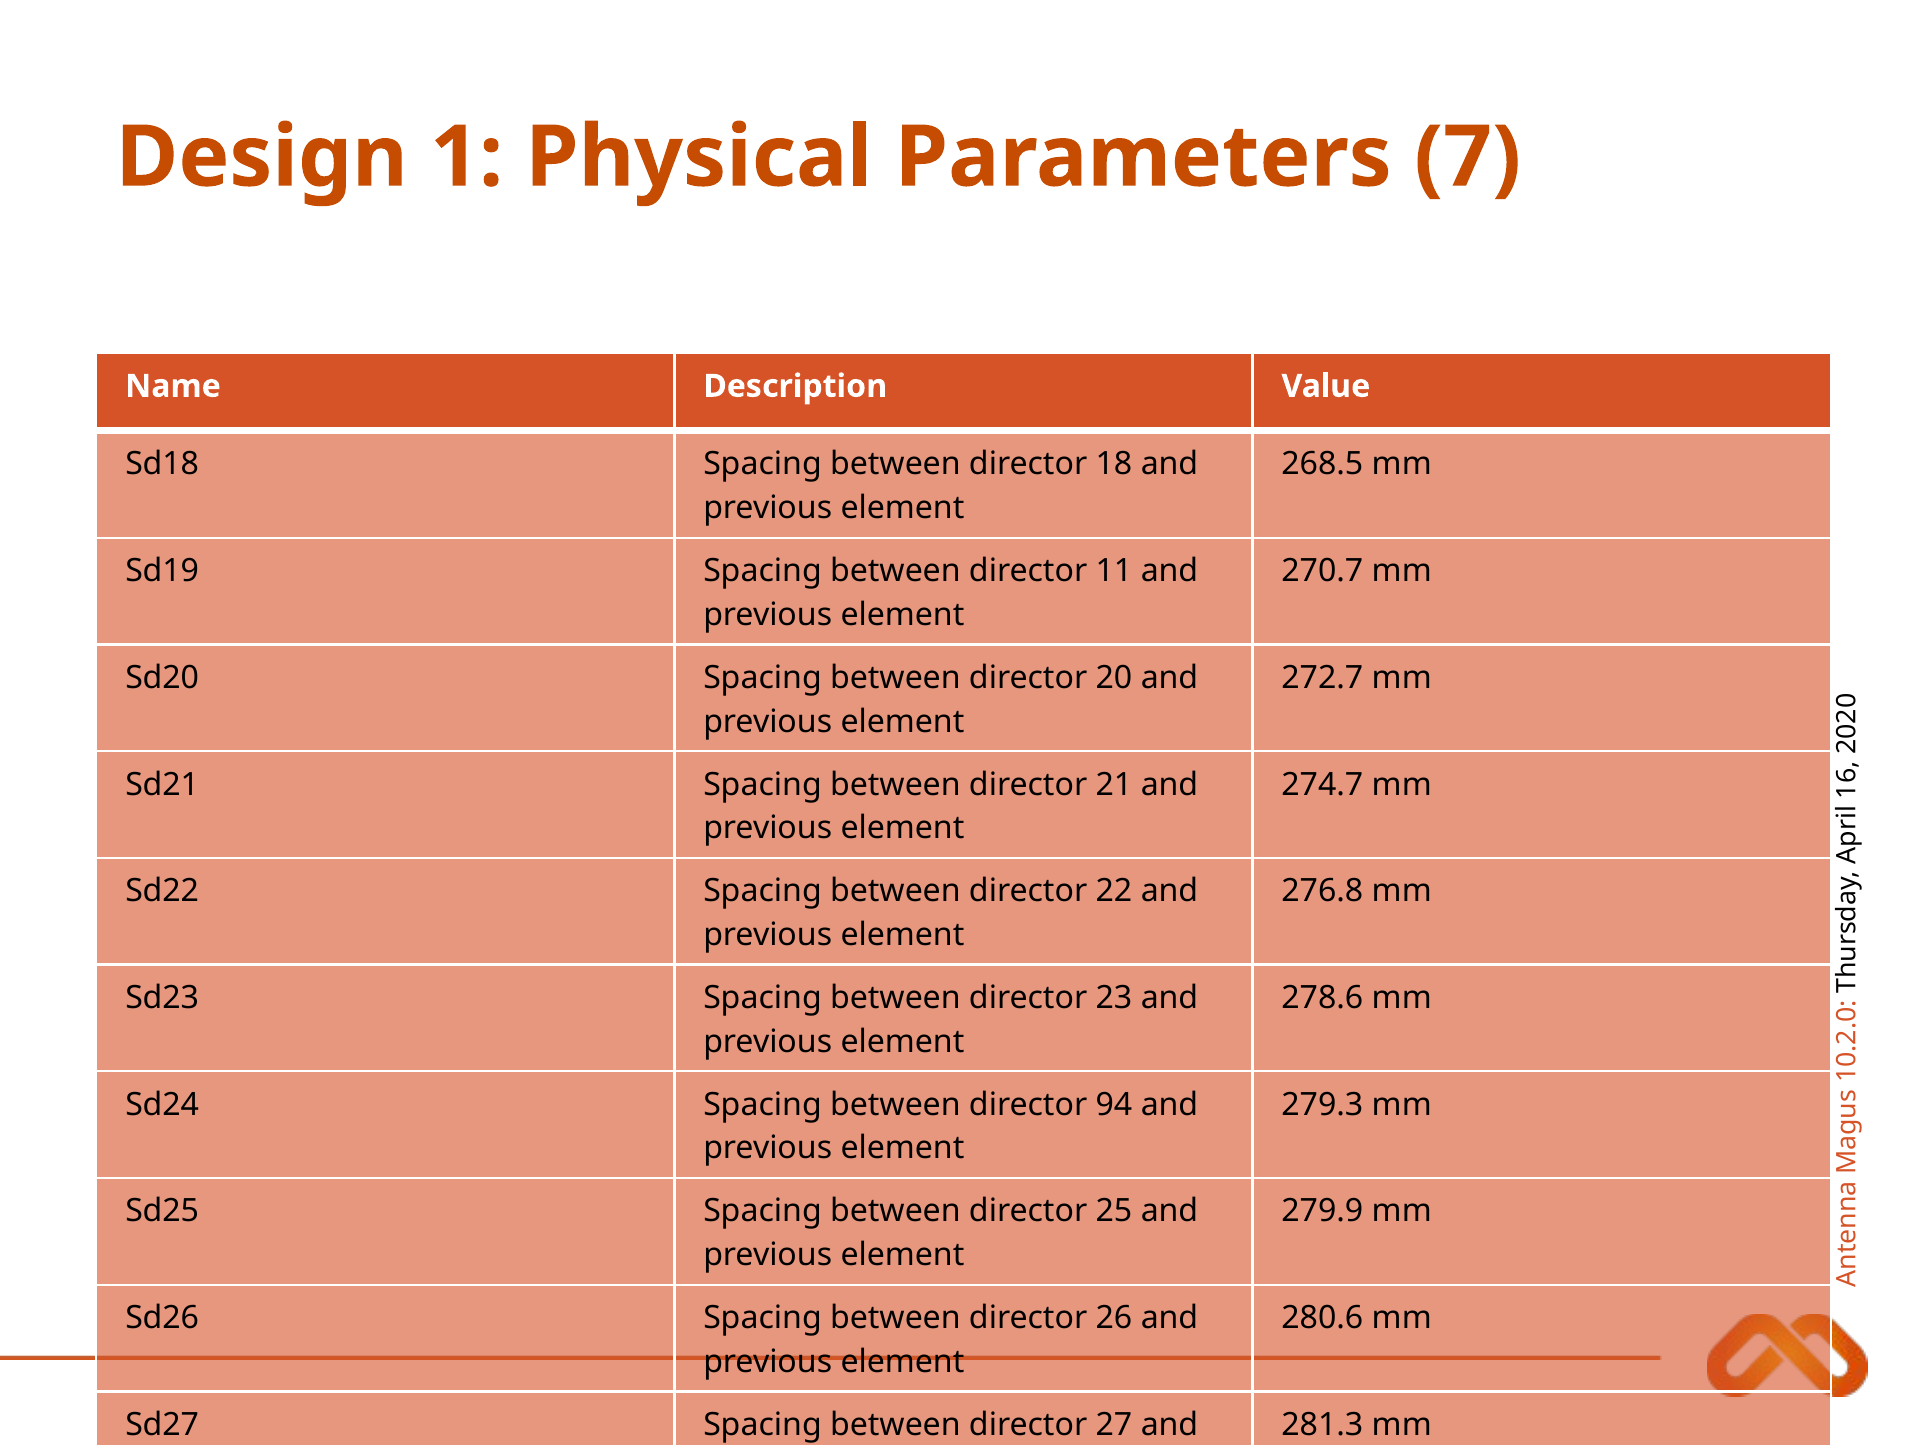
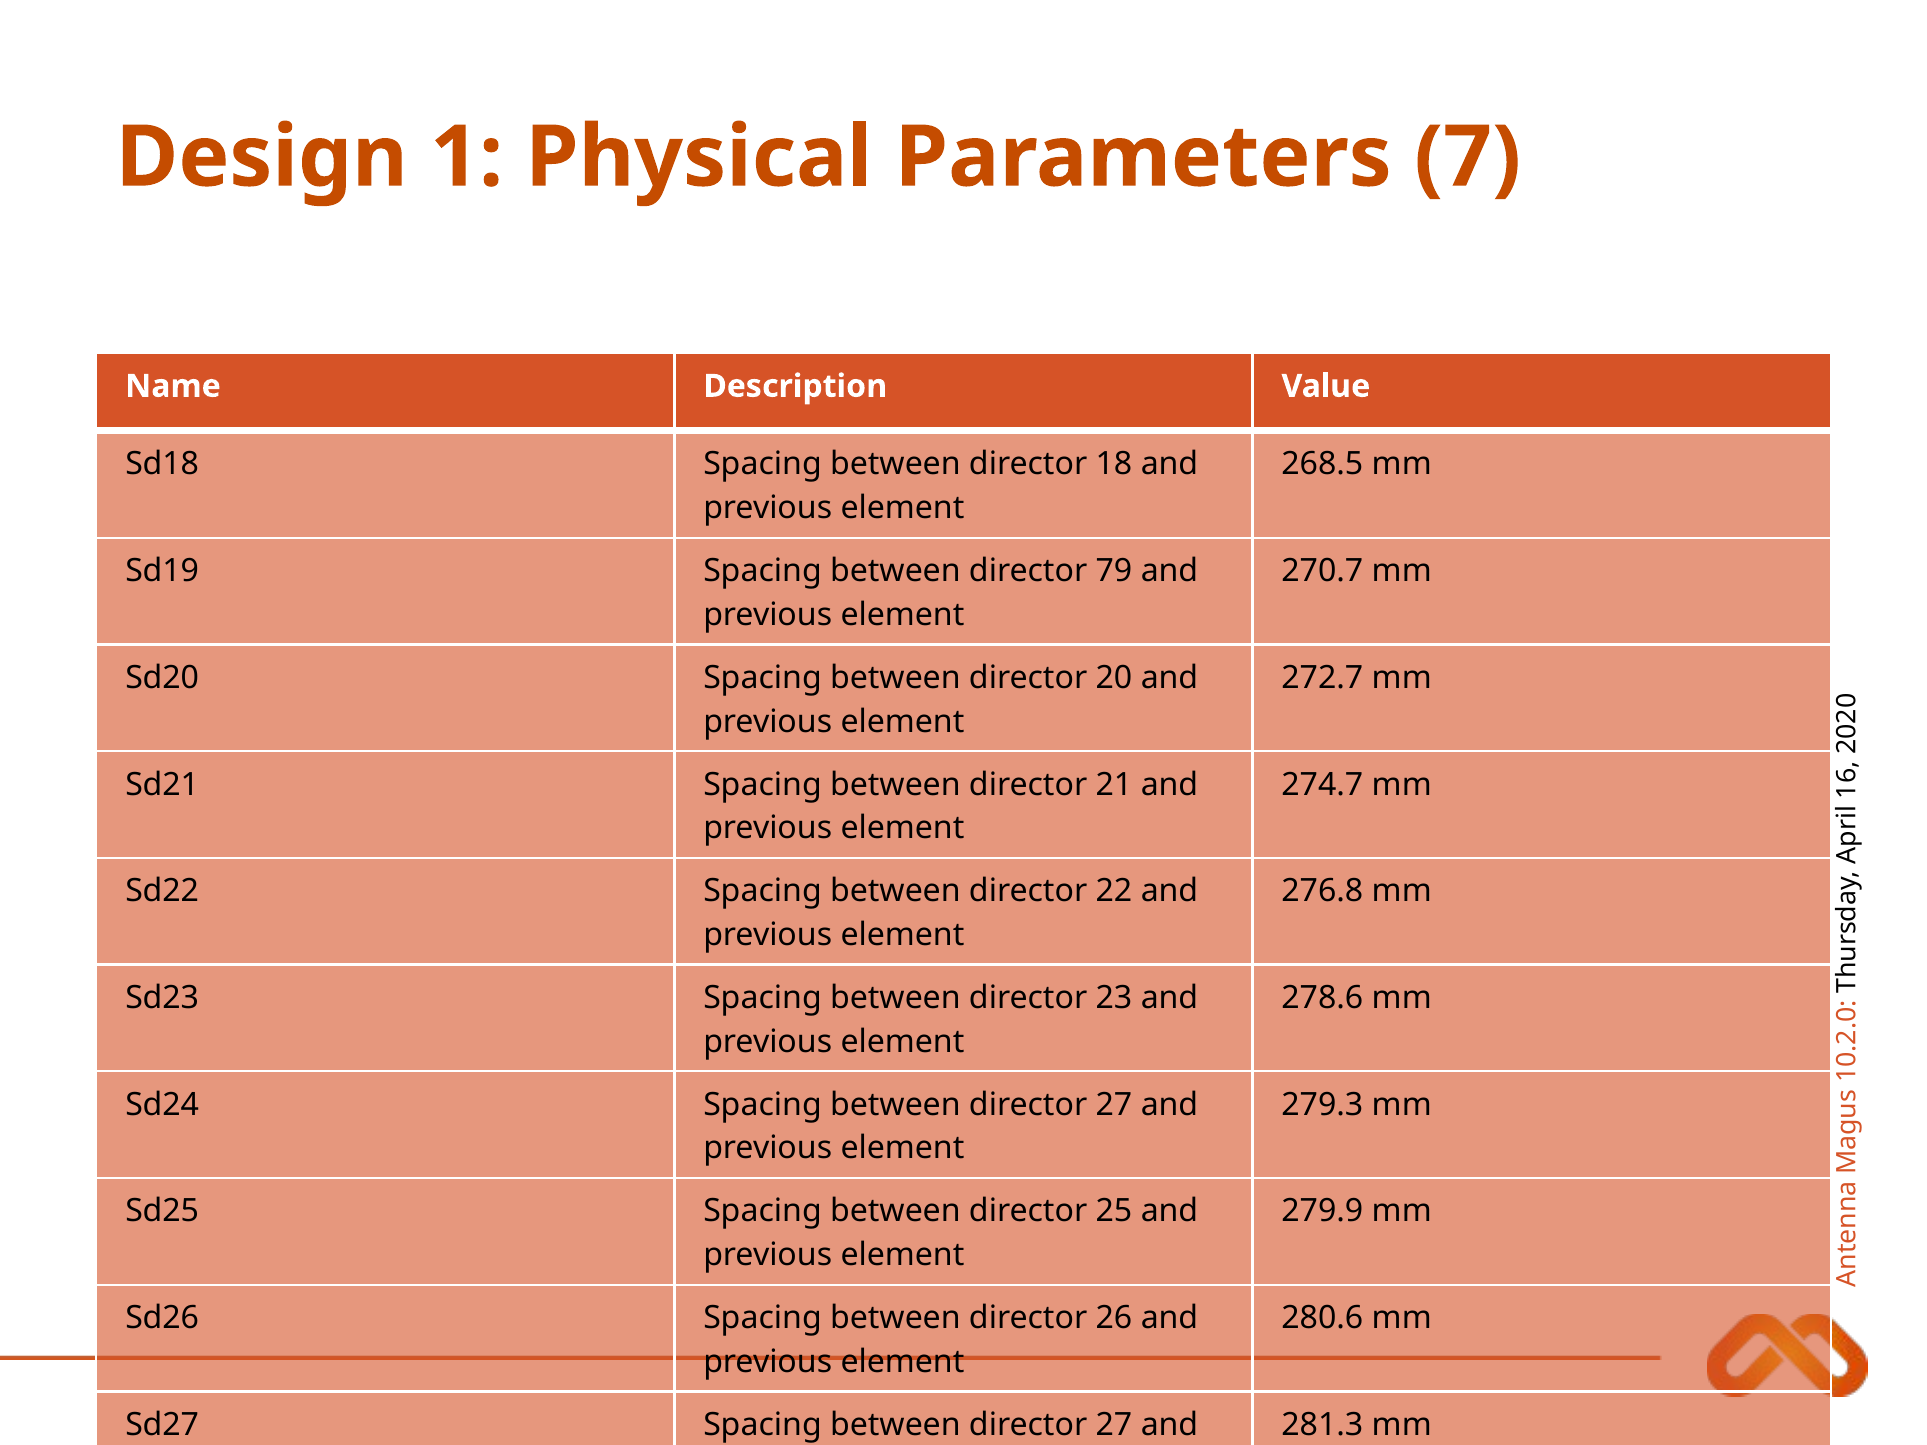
11: 11 -> 79 (1114, 571)
94: 94 -> 27 (1114, 1105)
